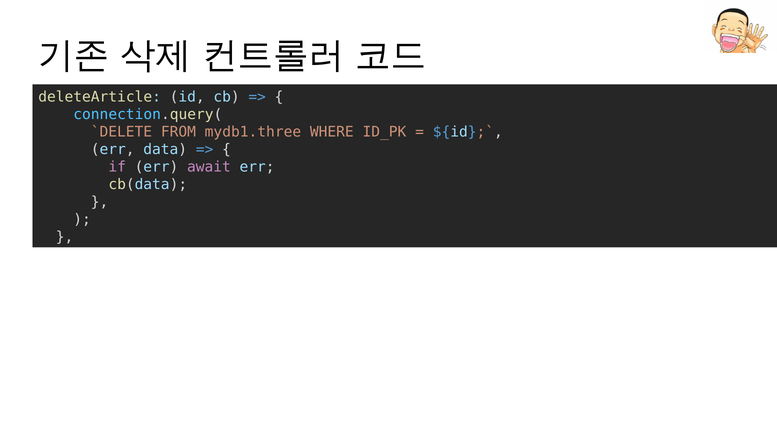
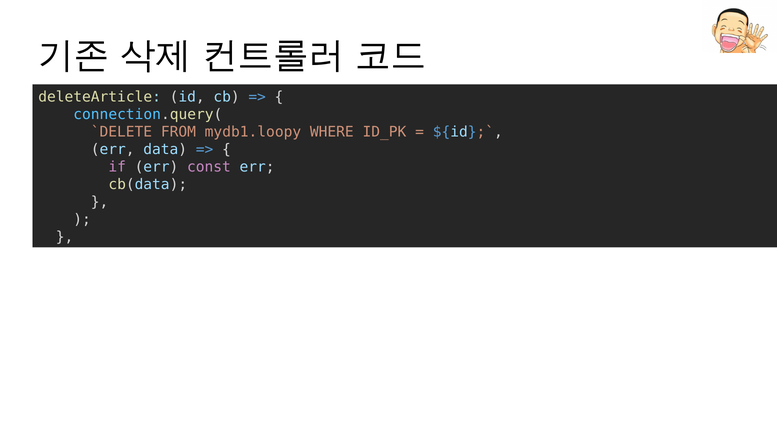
mydb1.three: mydb1.three -> mydb1.loopy (253, 132)
await: await -> const (209, 167)
